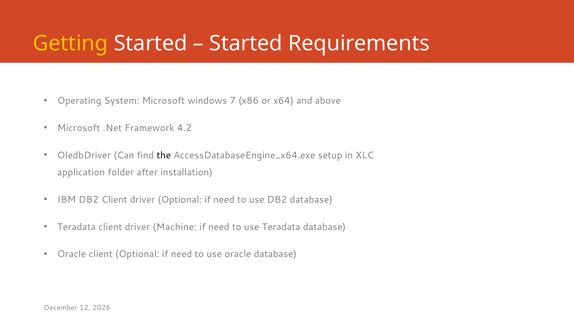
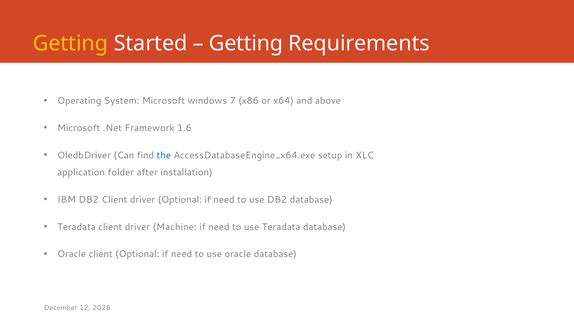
Started: Started -> Getting (246, 43)
4.2: 4.2 -> 1.6 (184, 128)
the colour: black -> blue (164, 155)
